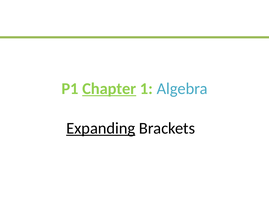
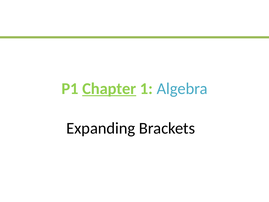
Expanding underline: present -> none (101, 128)
